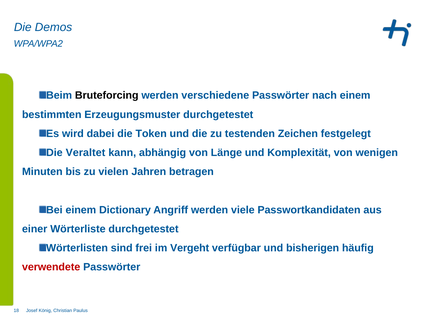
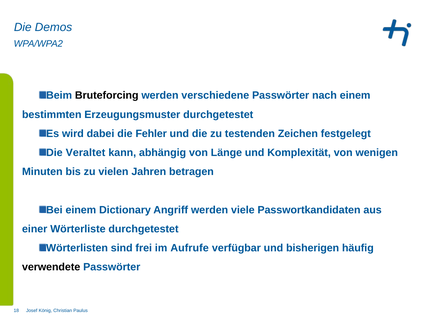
Token: Token -> Fehler (151, 134)
Vergeht: Vergeht -> Aufrufe (190, 248)
verwendete colour: red -> black (51, 267)
